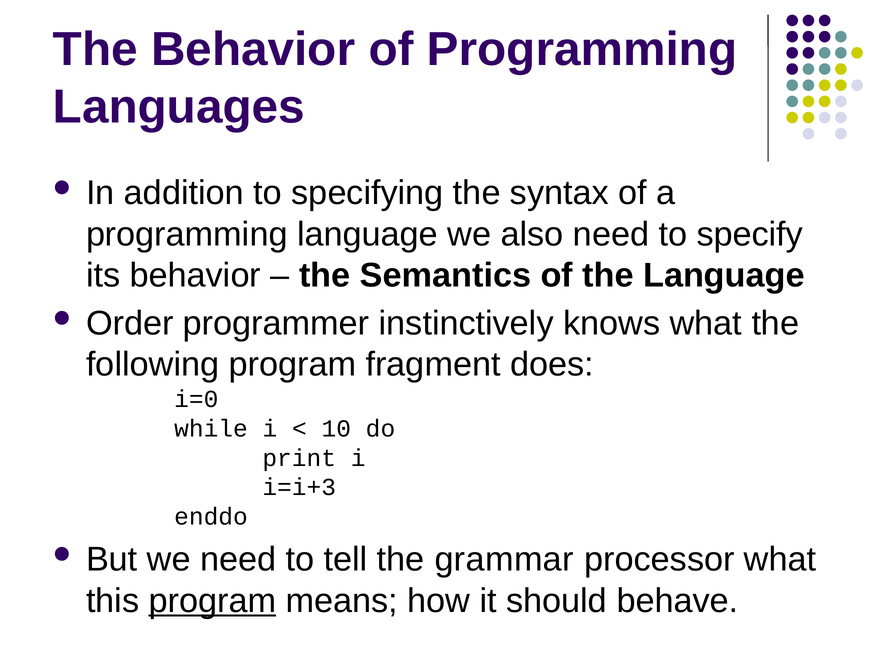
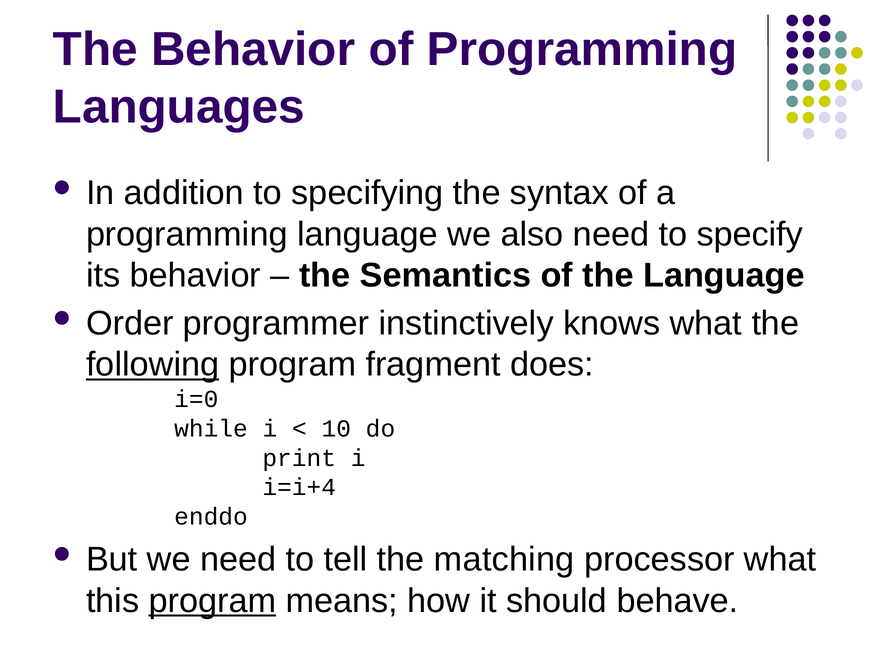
following underline: none -> present (153, 365)
i=i+3: i=i+3 -> i=i+4 (299, 488)
grammar: grammar -> matching (504, 560)
